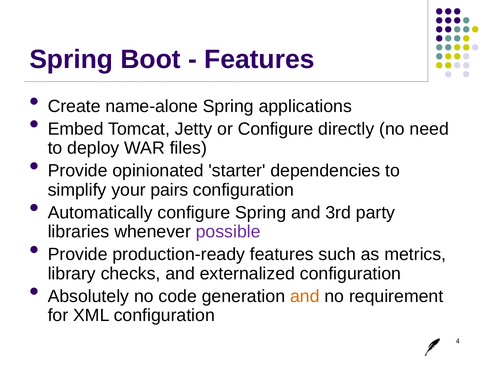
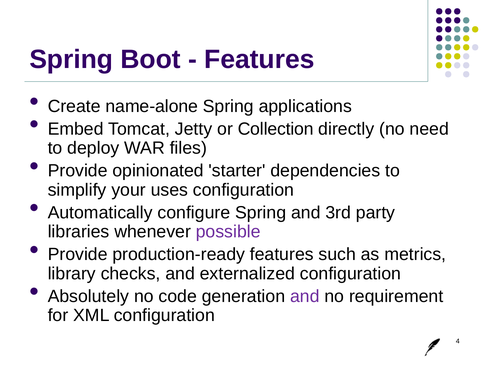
or Configure: Configure -> Collection (276, 129)
pairs: pairs -> uses (169, 190)
and colour: orange -> purple (305, 296)
